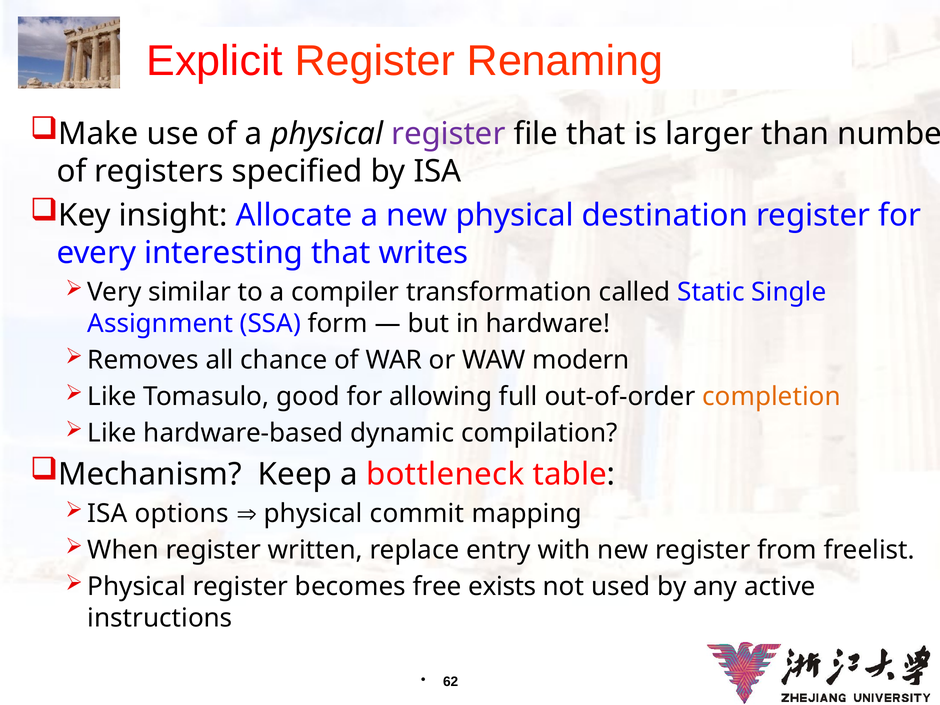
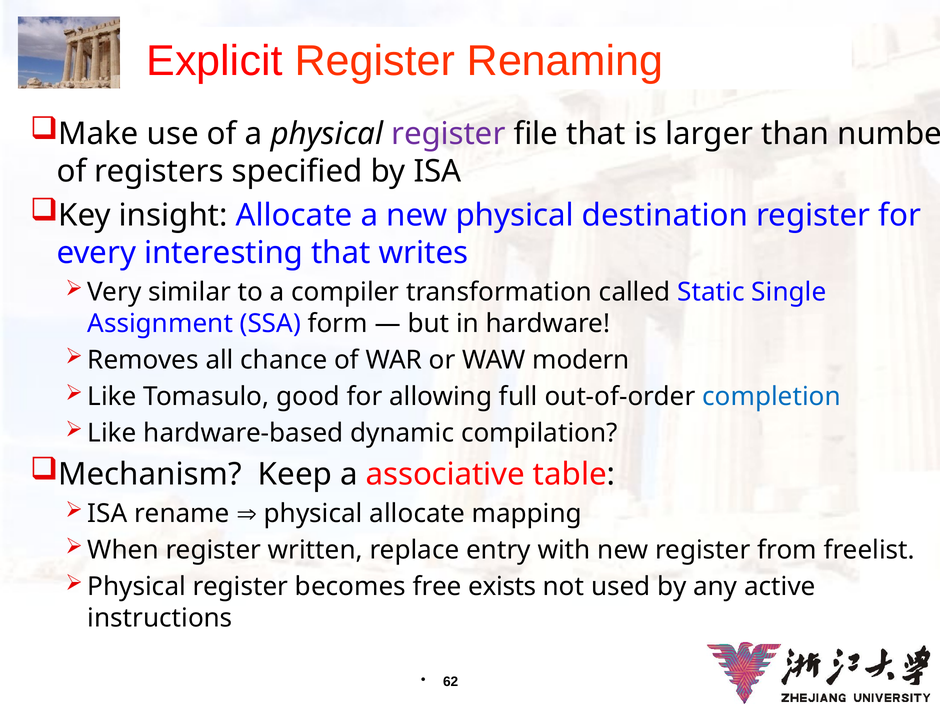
completion colour: orange -> blue (771, 397)
bottleneck: bottleneck -> associative (445, 474)
options: options -> rename (182, 514)
physical commit: commit -> allocate (417, 514)
